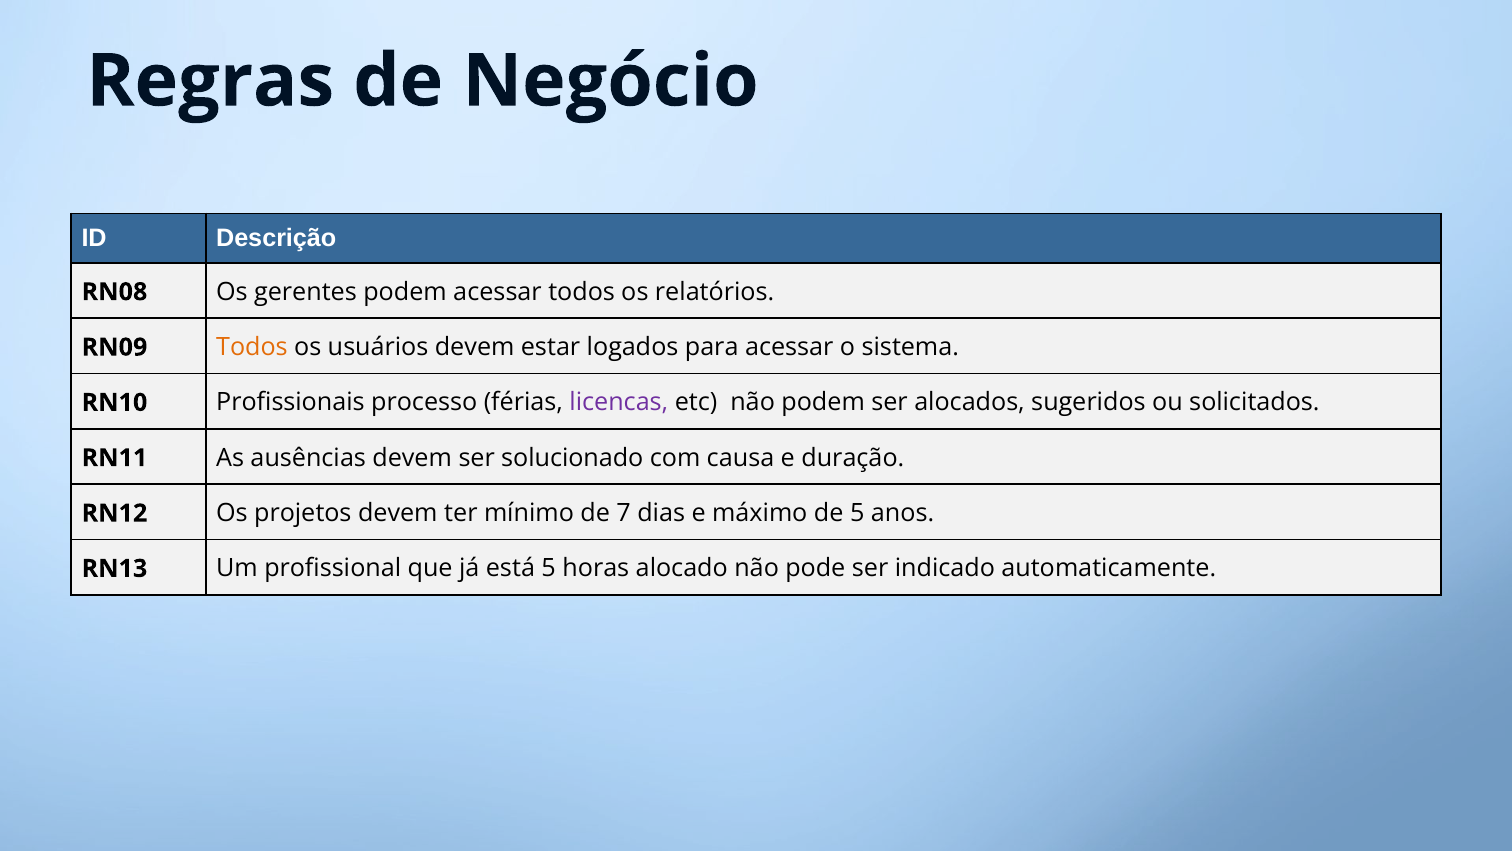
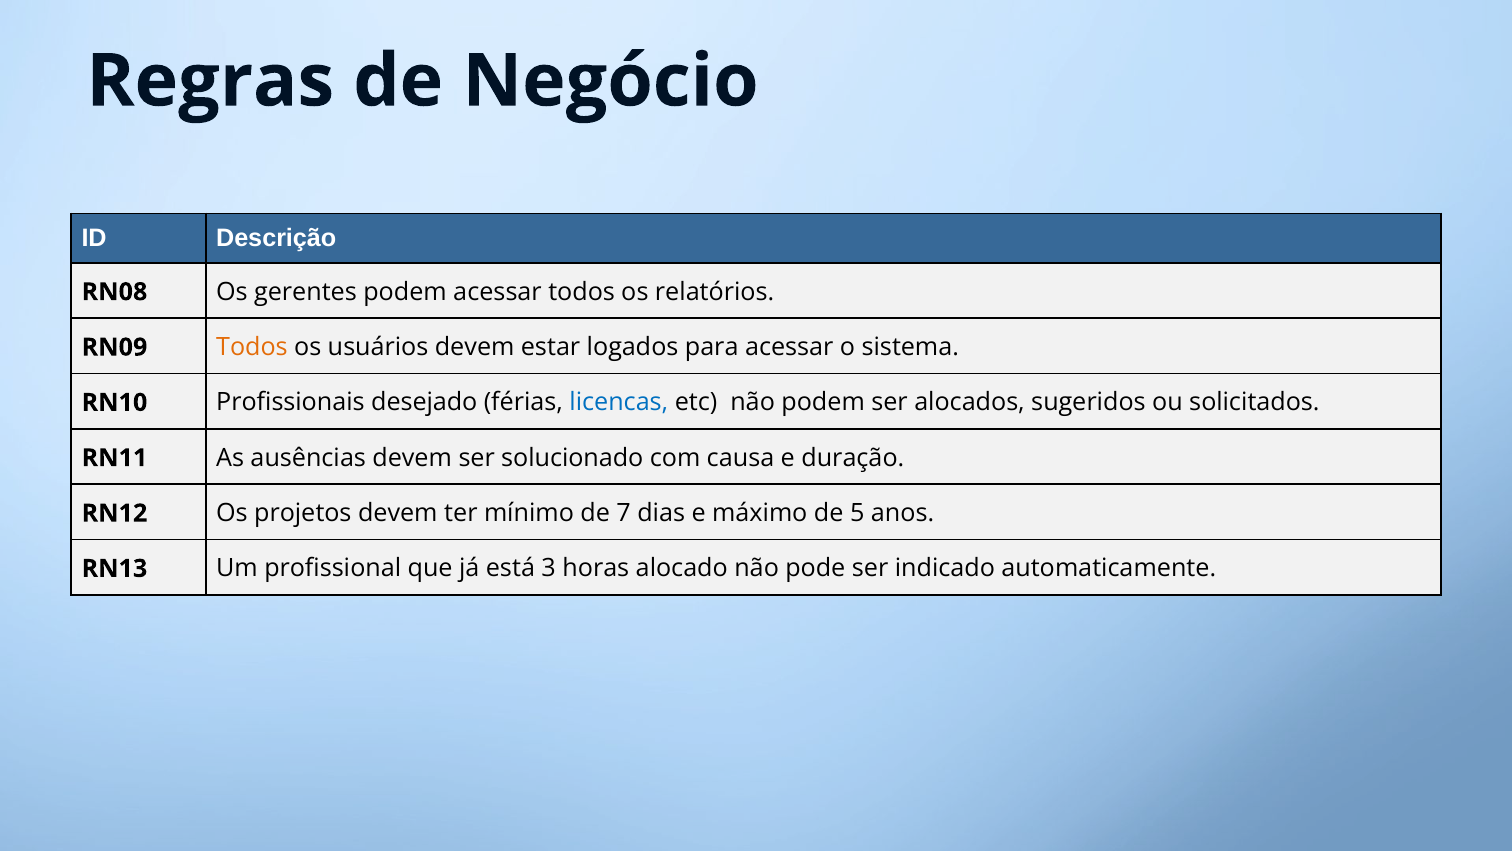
processo: processo -> desejado (424, 402)
licencas colour: purple -> blue (619, 402)
está 5: 5 -> 3 (549, 568)
